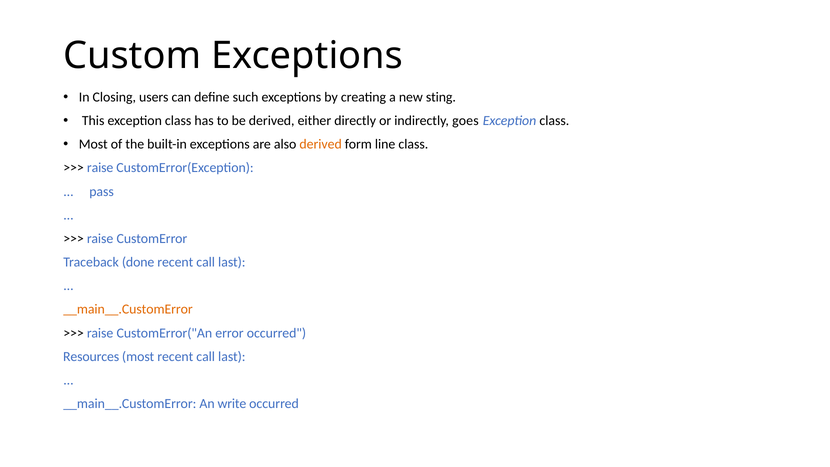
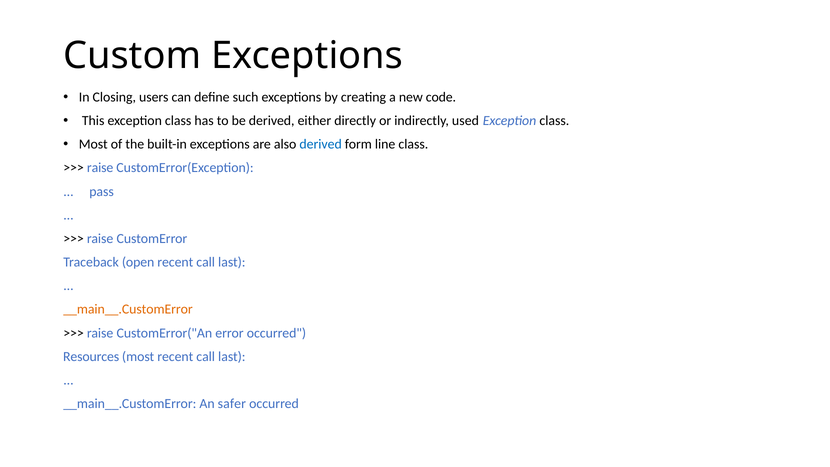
sting: sting -> code (441, 97)
goes: goes -> used (465, 121)
derived colour: orange -> blue (321, 144)
done: done -> open (138, 262)
write: write -> safer (232, 404)
